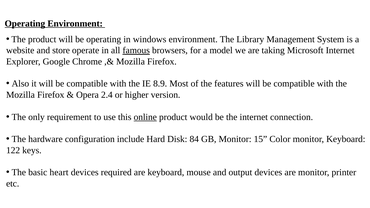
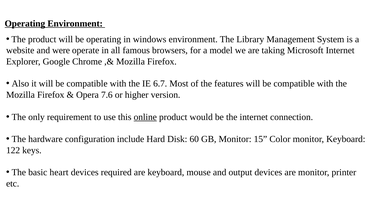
store: store -> were (61, 50)
famous underline: present -> none (136, 50)
8.9: 8.9 -> 6.7 (160, 84)
2.4: 2.4 -> 7.6 (107, 95)
84: 84 -> 60 (194, 139)
